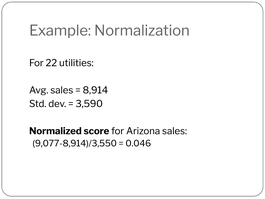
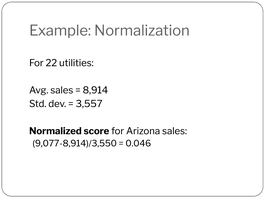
3,590: 3,590 -> 3,557 (89, 104)
